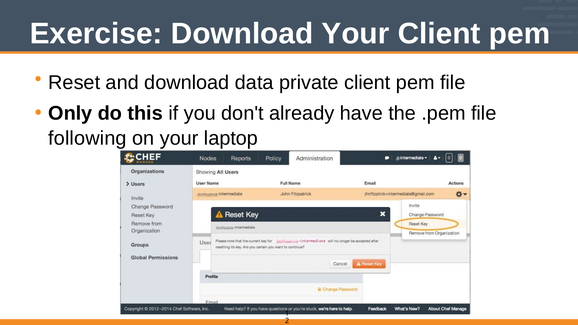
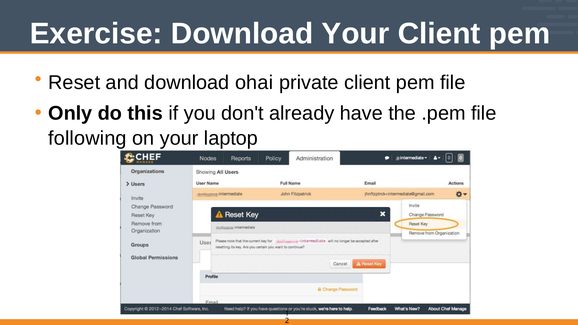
data: data -> ohai (254, 83)
